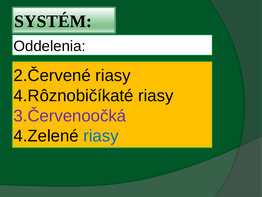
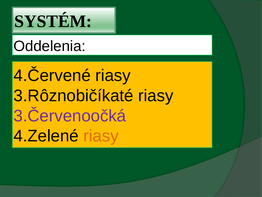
2.Červené: 2.Červené -> 4.Červené (52, 75)
4.Rôznobičíkaté: 4.Rôznobičíkaté -> 3.Rôznobičíkaté (74, 96)
riasy colour: blue -> orange (101, 136)
